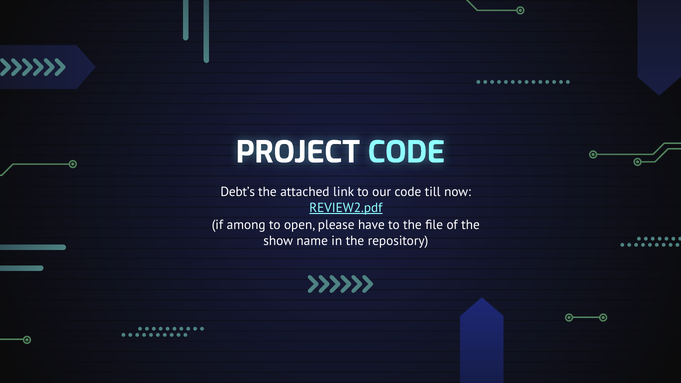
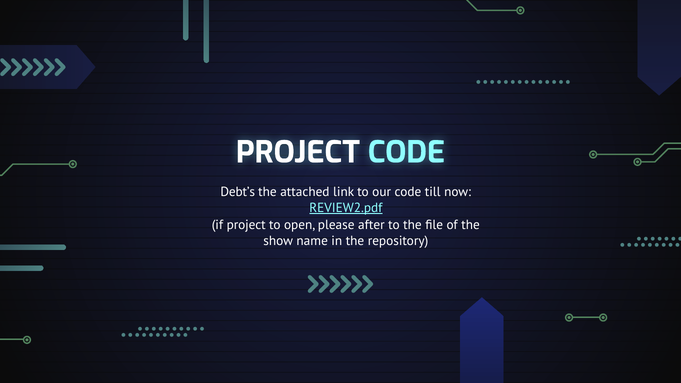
if among: among -> project (246, 225)
have: have -> after (371, 225)
